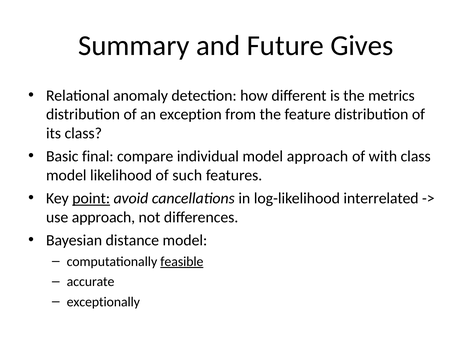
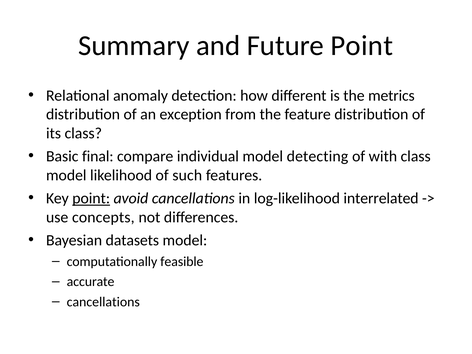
Future Gives: Gives -> Point (362, 46)
model approach: approach -> detecting (317, 156)
use approach: approach -> concepts (103, 217)
distance: distance -> datasets (132, 240)
feasible underline: present -> none (182, 262)
exceptionally: exceptionally -> cancellations (103, 302)
